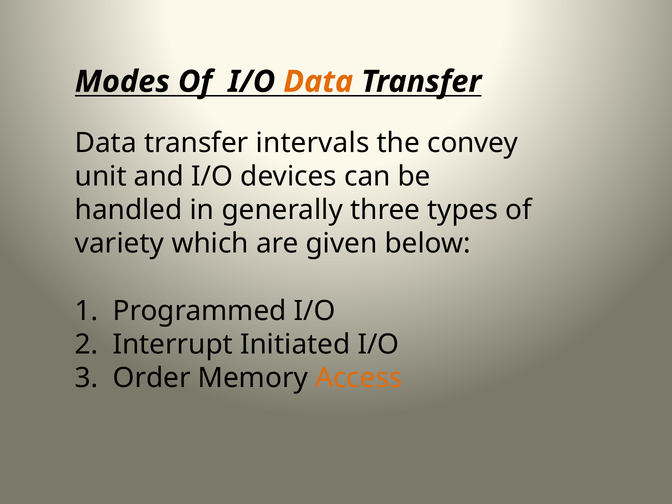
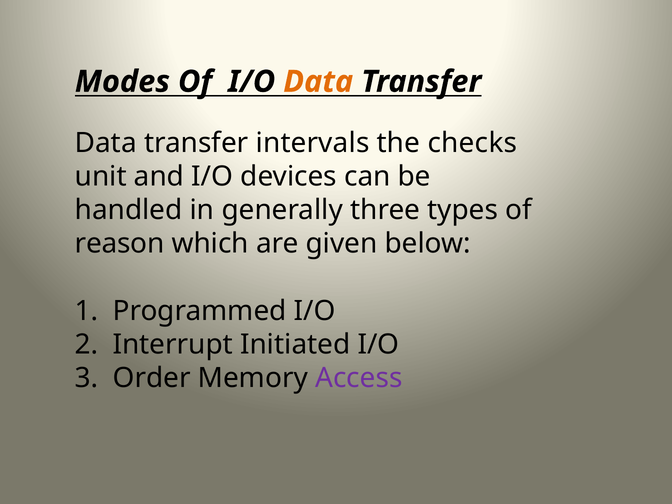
convey: convey -> checks (472, 143)
variety: variety -> reason (120, 244)
Access colour: orange -> purple (359, 378)
